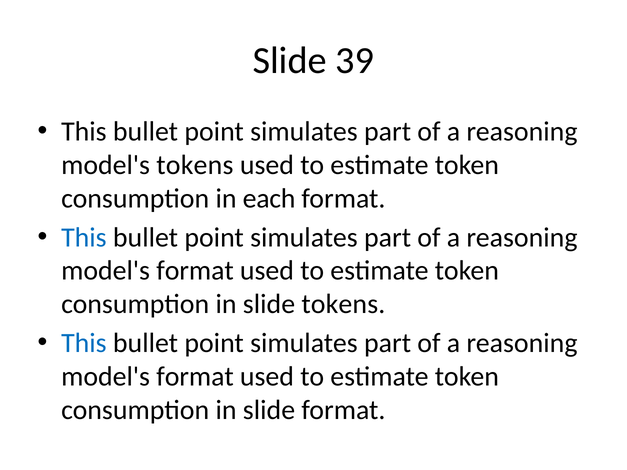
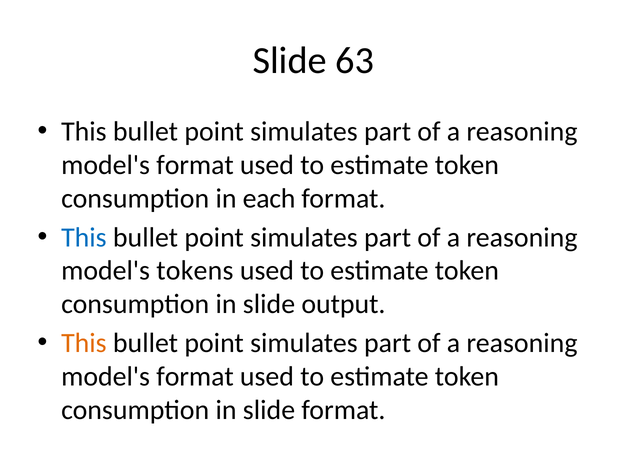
39: 39 -> 63 (355, 61)
tokens: tokens -> format (195, 165)
format: format -> tokens (195, 271)
slide tokens: tokens -> output (343, 304)
This colour: blue -> orange (84, 343)
